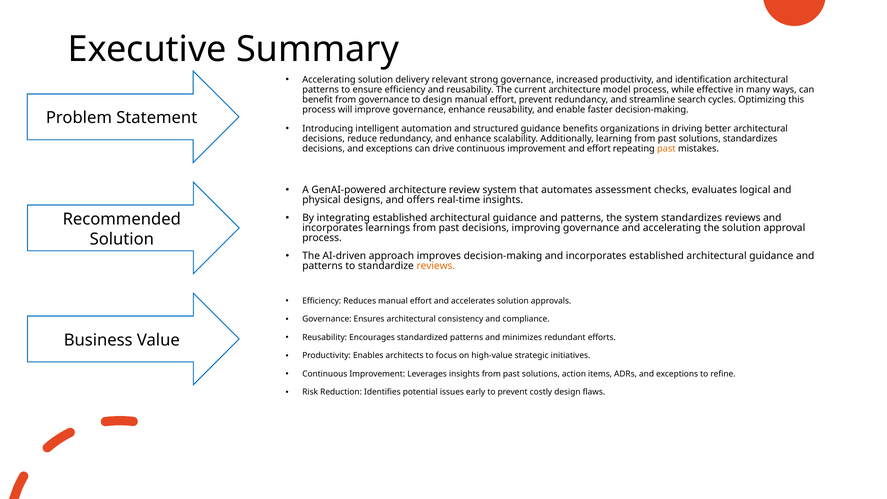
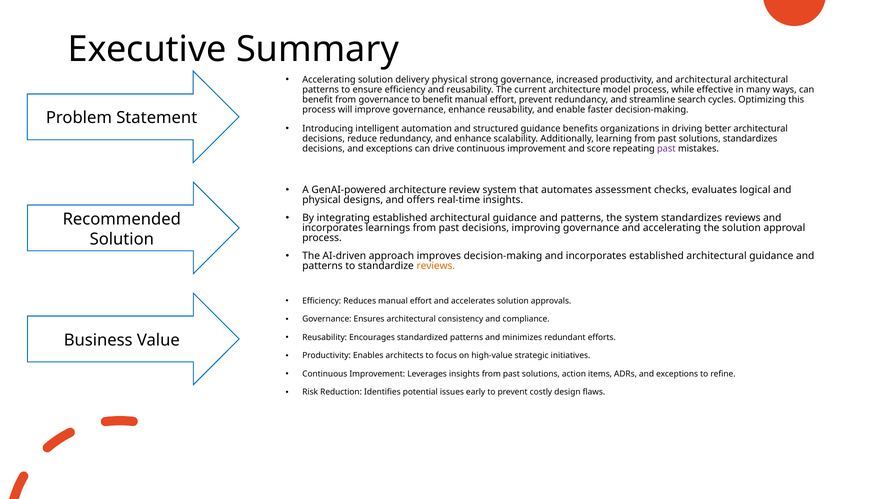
delivery relevant: relevant -> physical (450, 80)
and identification: identification -> architectural (703, 80)
to design: design -> benefit (438, 100)
and effort: effort -> score (599, 149)
past colour: orange -> purple (666, 149)
